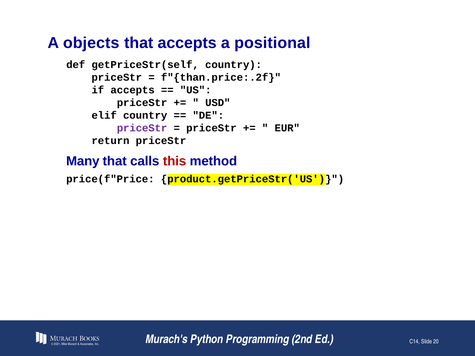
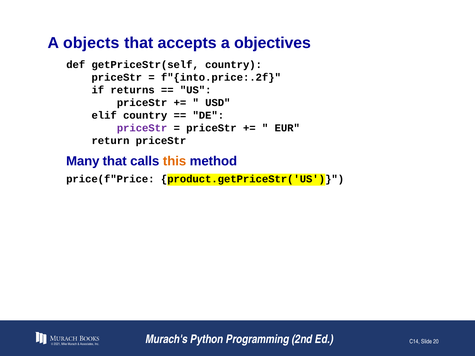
positional: positional -> objectives (272, 43)
f"{than.price:.2f: f"{than.price:.2f -> f"{into.price:.2f (221, 78)
if accepts: accepts -> returns (133, 90)
this colour: red -> orange (175, 161)
